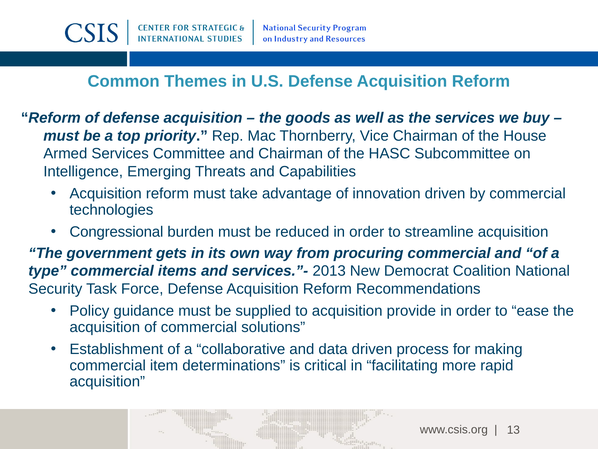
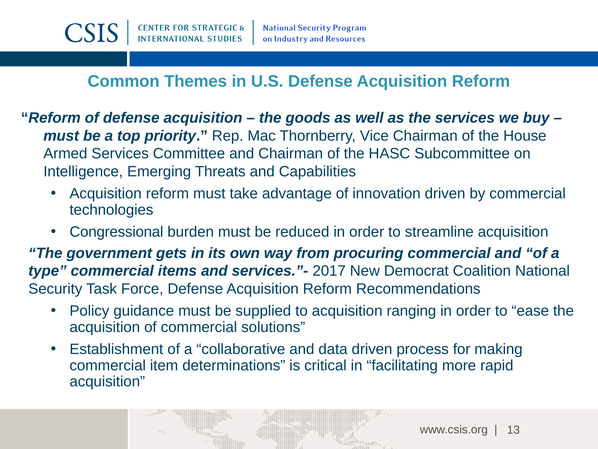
2013: 2013 -> 2017 (329, 271)
provide: provide -> ranging (411, 311)
